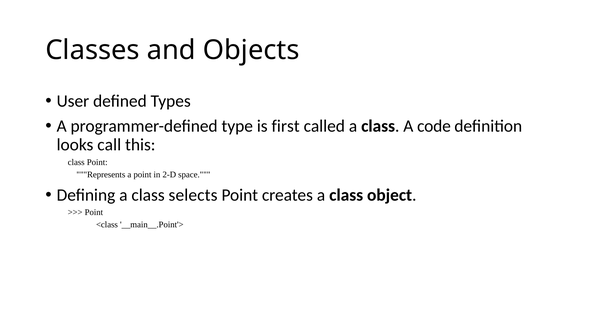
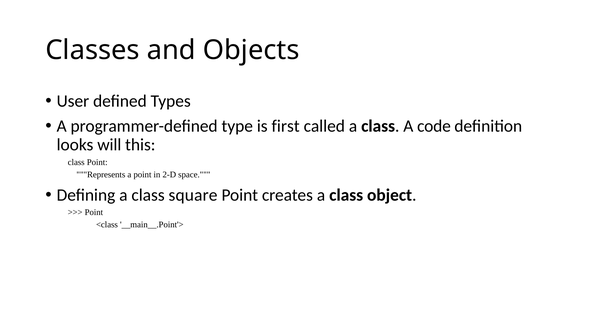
call: call -> will (109, 145)
selects: selects -> square (193, 195)
